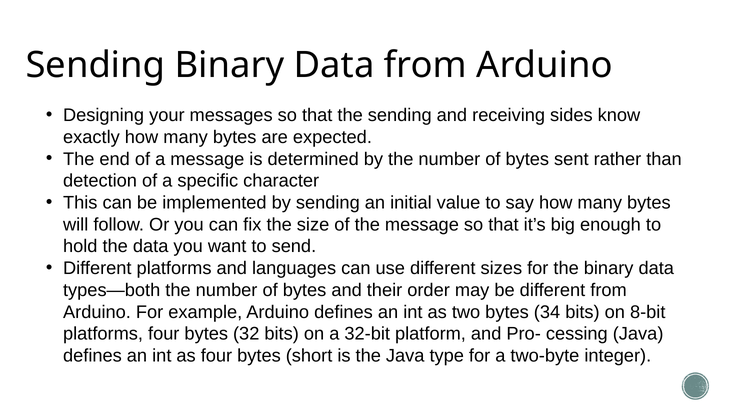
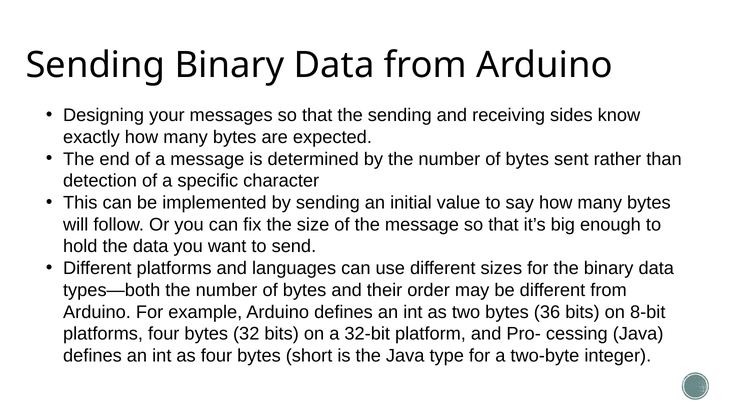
34: 34 -> 36 (547, 312)
